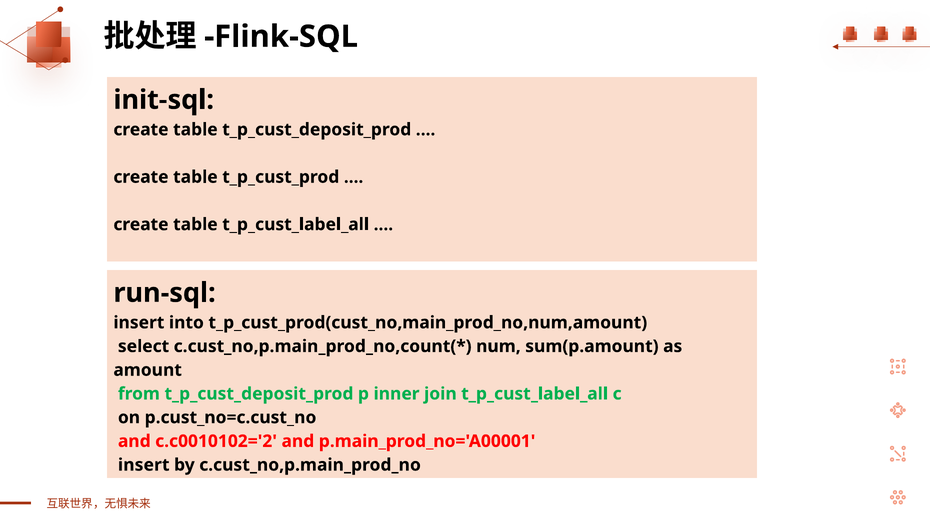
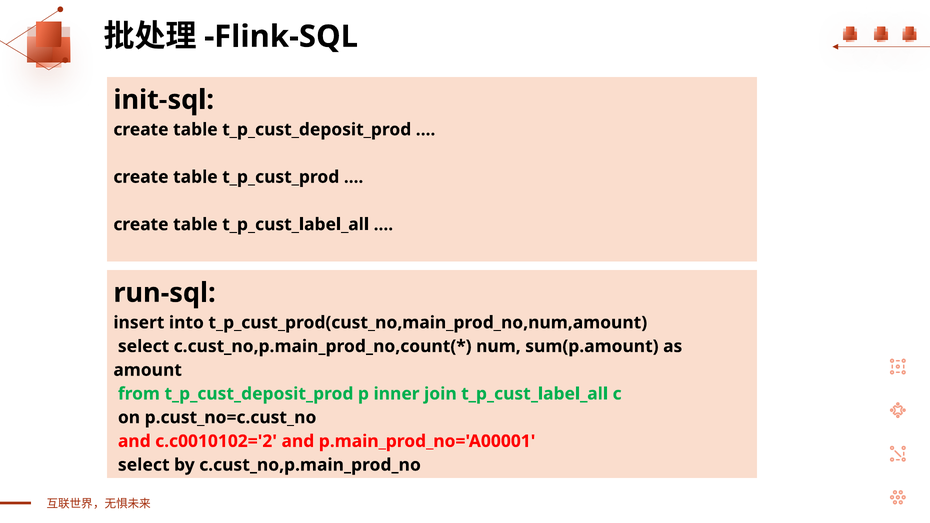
insert: insert -> select (144, 465)
